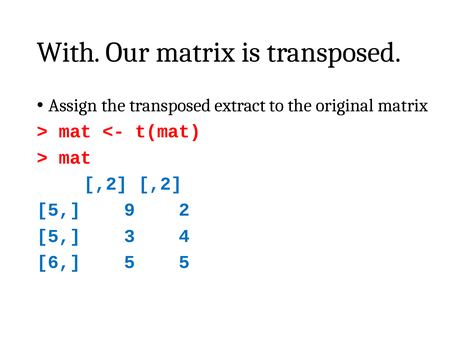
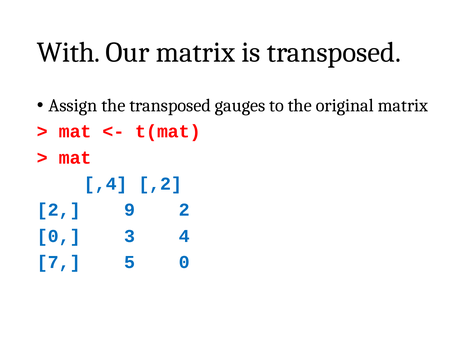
extract: extract -> gauges (240, 106)
,2: ,2 -> ,4 (106, 184)
5: 5 -> 2 (59, 210)
5: 5 -> 0 (59, 237)
6: 6 -> 7 (59, 263)
5 5: 5 -> 0 (184, 263)
